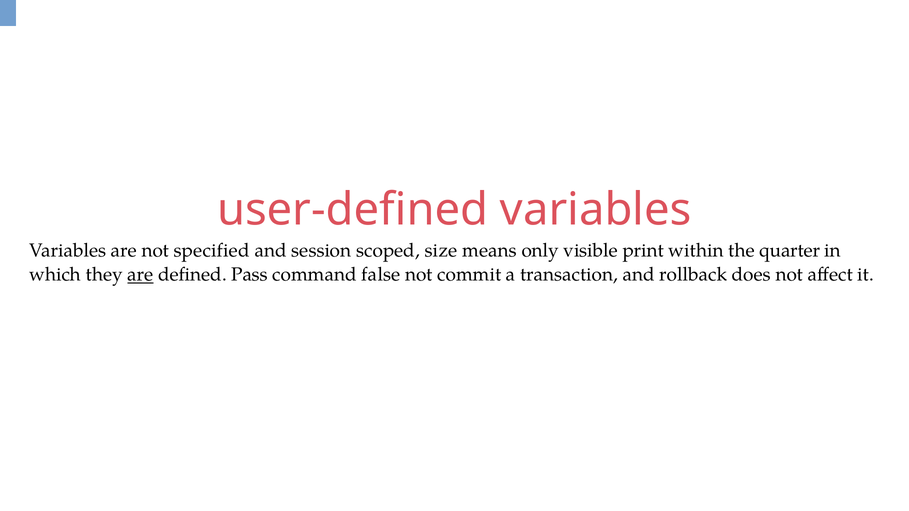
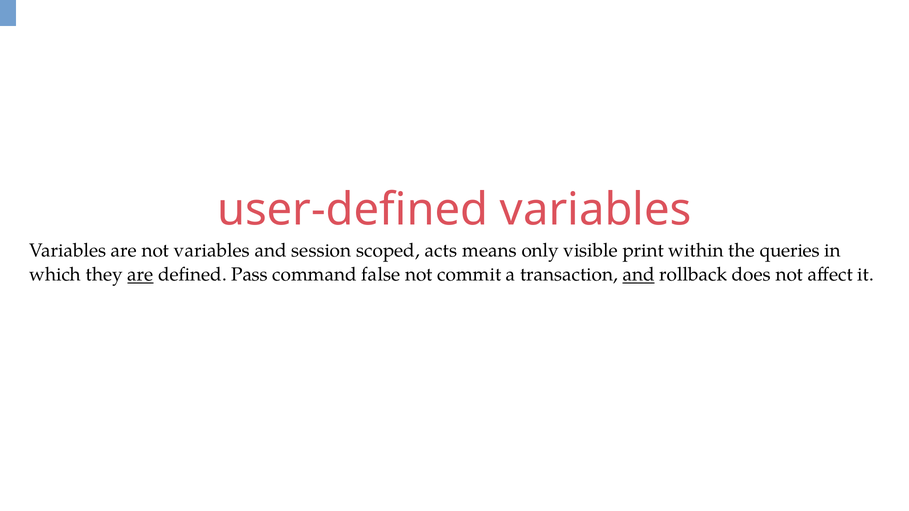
not specified: specified -> variables (212, 251)
size: size -> acts (441, 251)
quarter: quarter -> queries (790, 251)
and underline: none -> present (639, 275)
